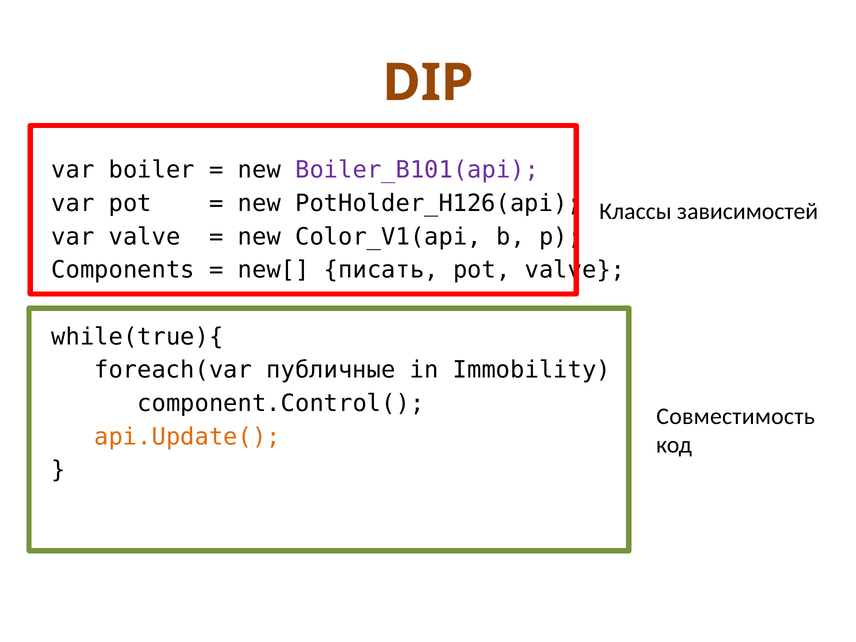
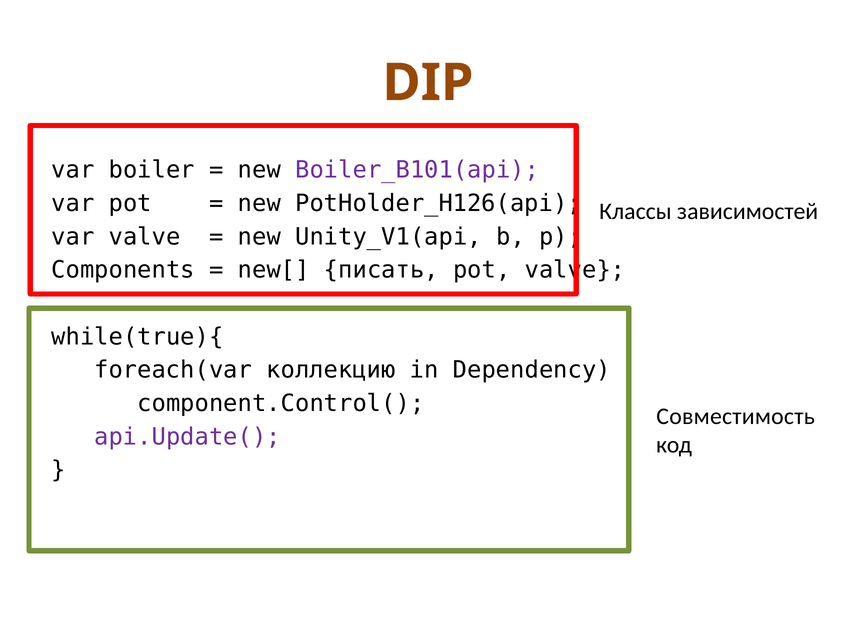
Color_V1(api: Color_V1(api -> Unity_V1(api (389, 237)
публичные: публичные -> коллекцию (331, 370)
Immobility: Immobility -> Dependency (532, 370)
api.Update( colour: orange -> purple (188, 437)
